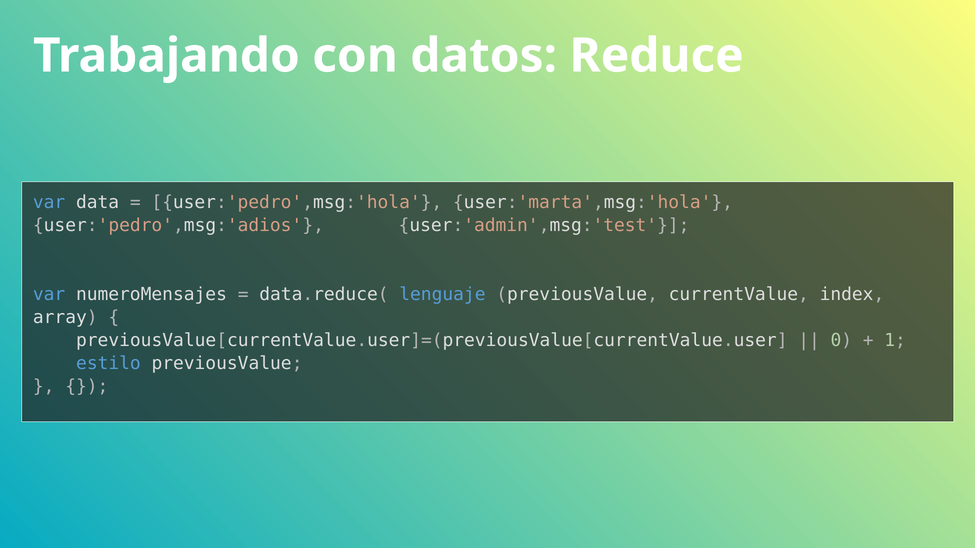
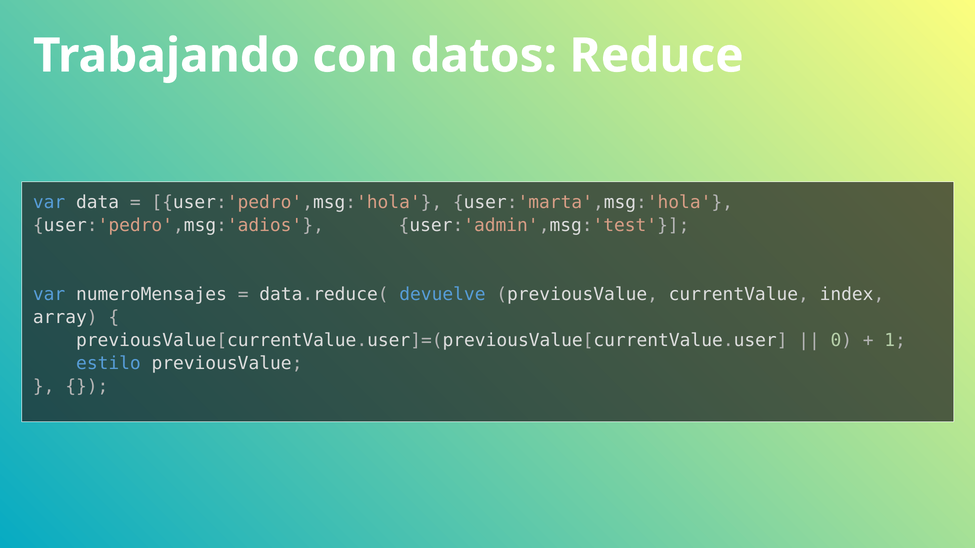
lenguaje: lenguaje -> devuelve (442, 294)
